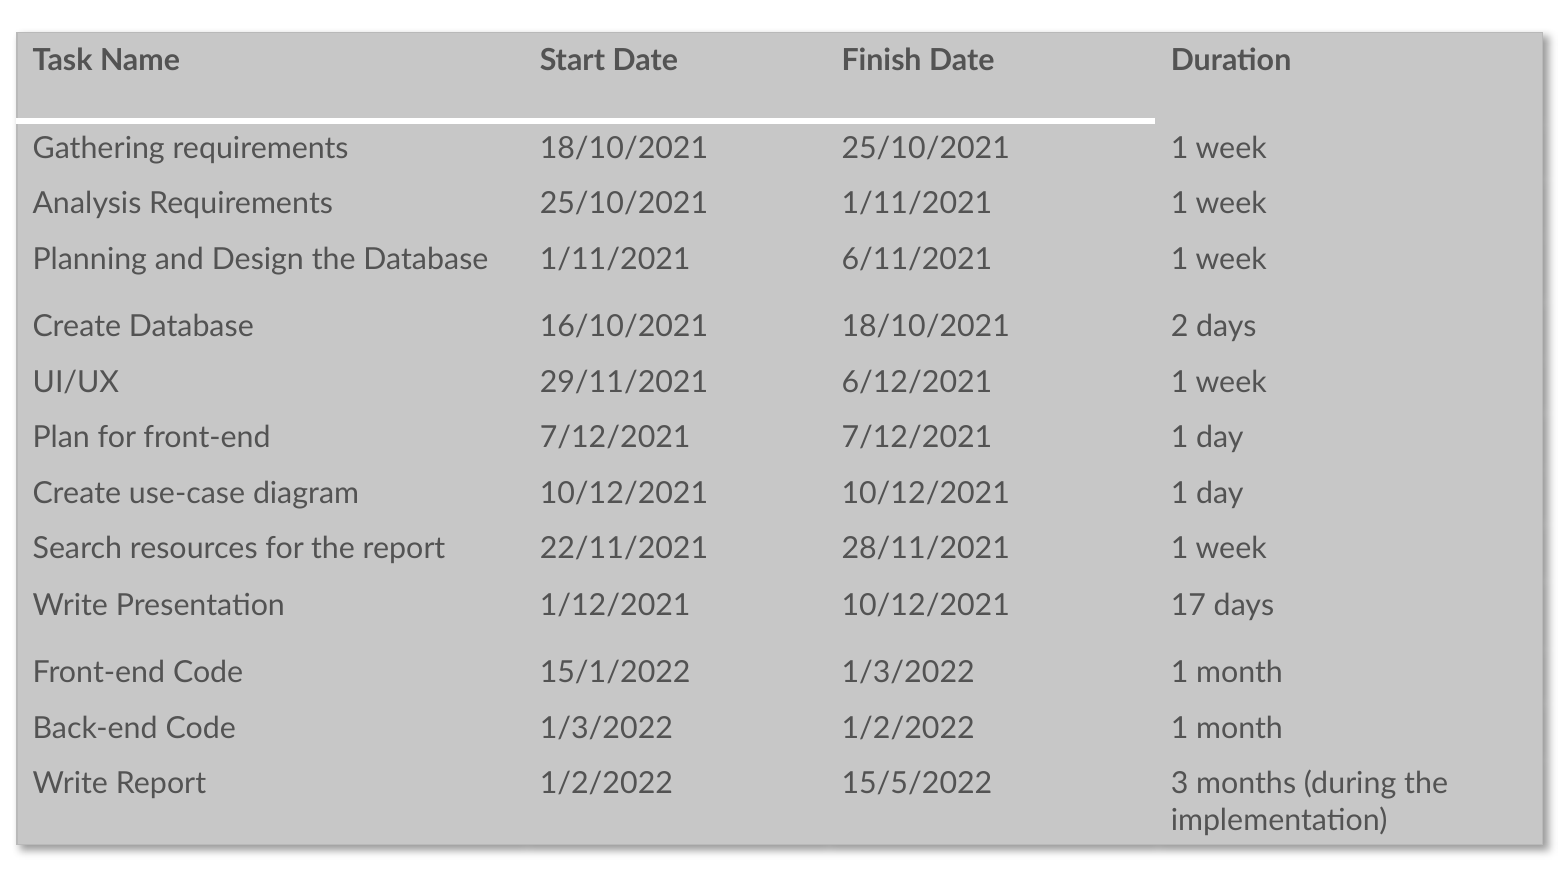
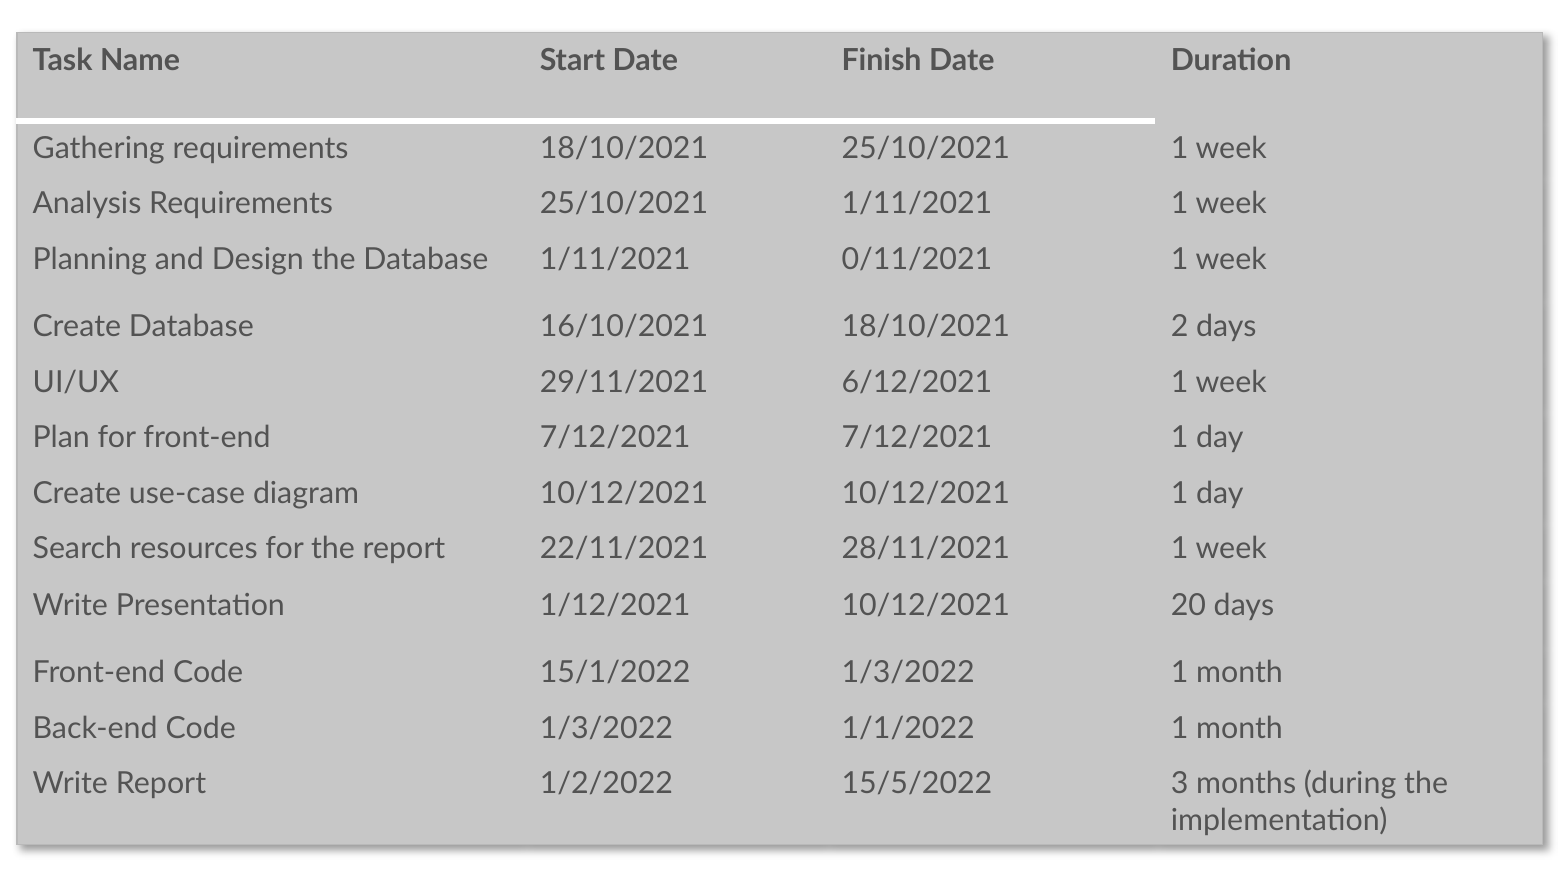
6/11/2021: 6/11/2021 -> 0/11/2021 (917, 260)
17: 17 -> 20 (1188, 606)
1/3/2022 1/2/2022: 1/2/2022 -> 1/1/2022 (908, 728)
